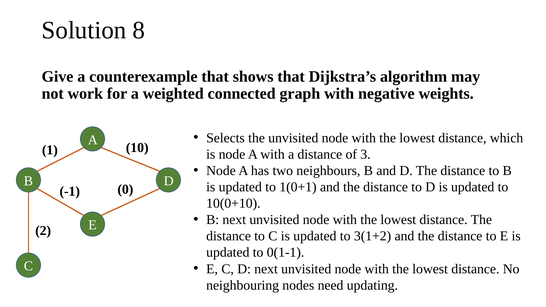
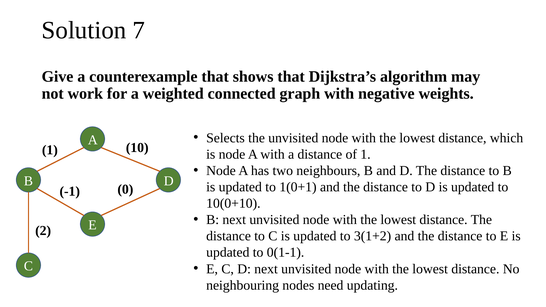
8: 8 -> 7 (139, 30)
of 3: 3 -> 1 (365, 154)
